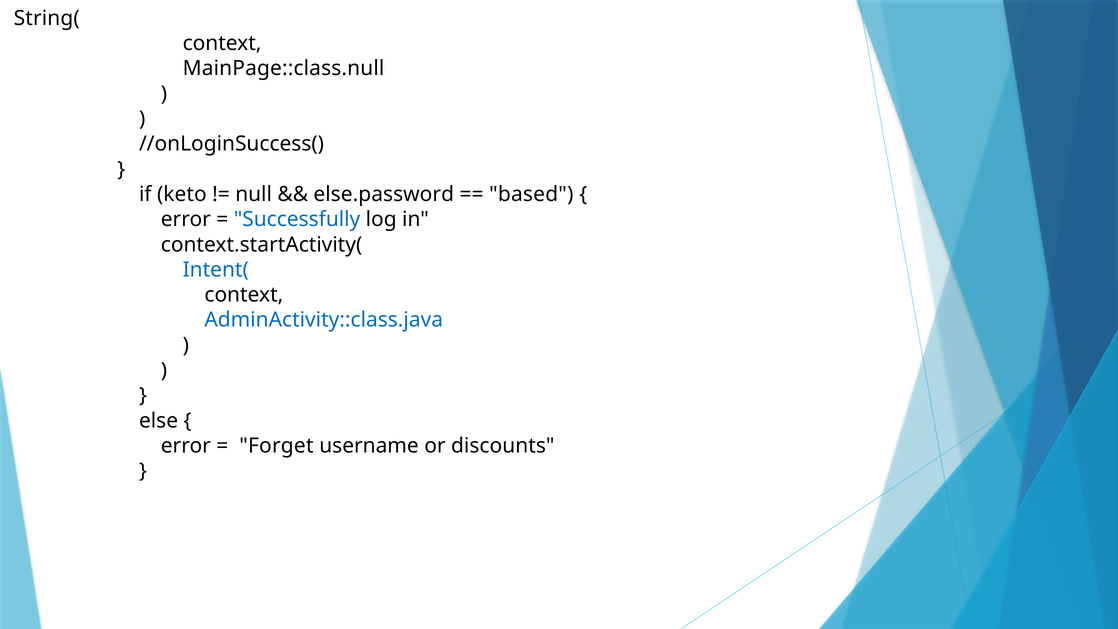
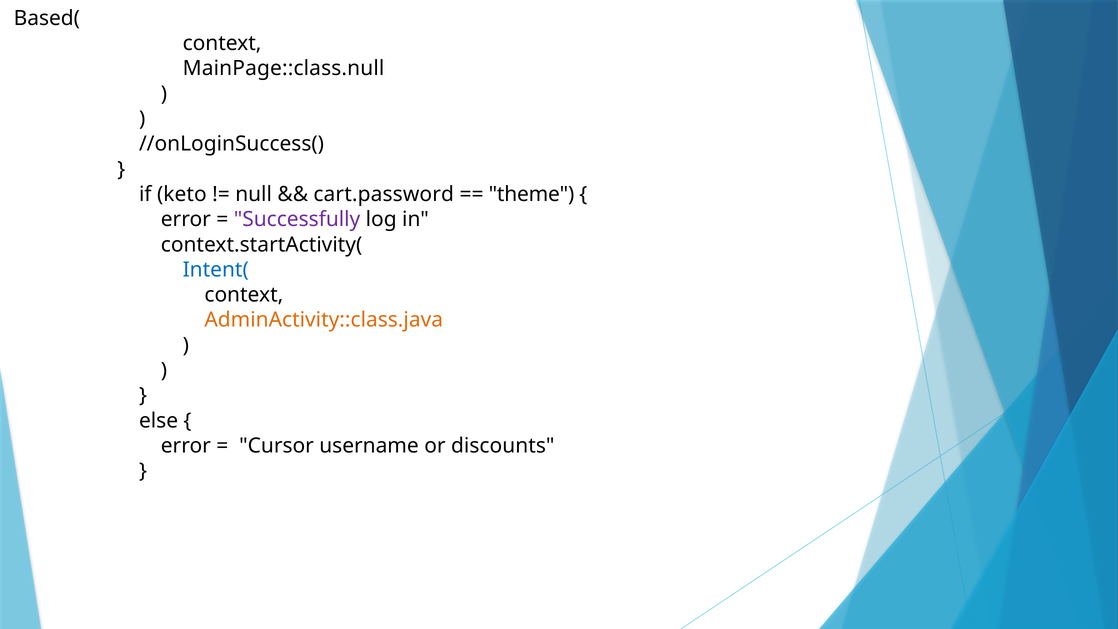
String(: String( -> Based( (47, 18)
else.password: else.password -> cart.password (384, 194)
based: based -> theme (531, 194)
Successfully colour: blue -> purple (297, 219)
AdminActivity::class.java colour: blue -> orange (324, 320)
Forget: Forget -> Cursor (277, 446)
